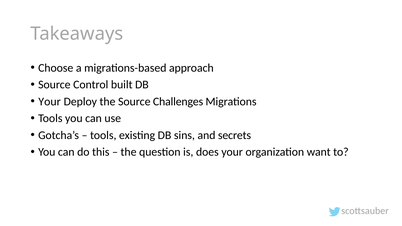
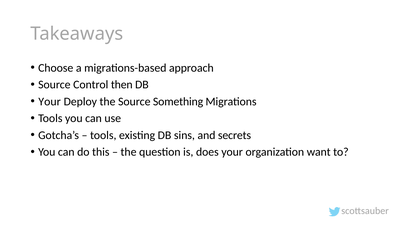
built: built -> then (122, 85)
Challenges: Challenges -> Something (178, 102)
